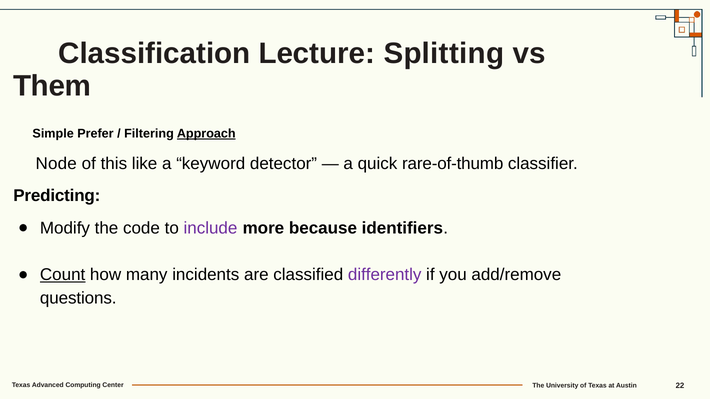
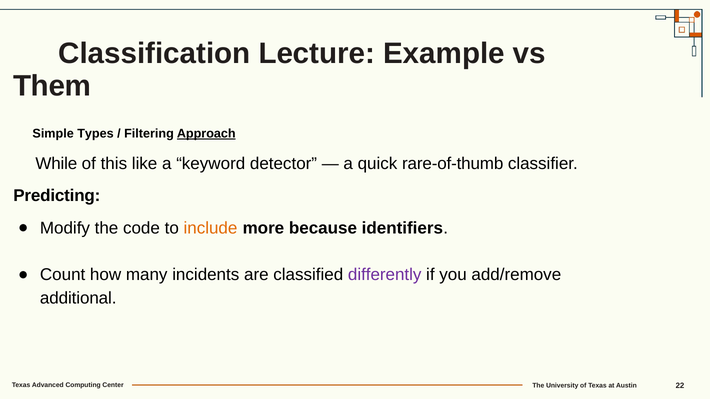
Splitting: Splitting -> Example (444, 54)
Prefer: Prefer -> Types (95, 134)
Node: Node -> While (56, 164)
include colour: purple -> orange (210, 228)
Count underline: present -> none (63, 275)
questions: questions -> additional (78, 299)
